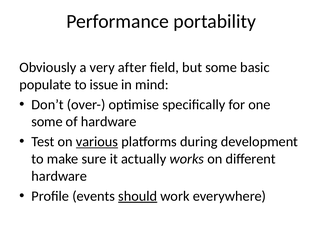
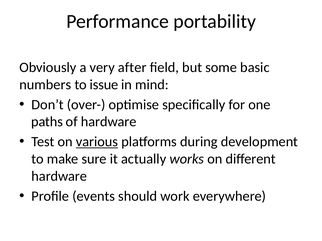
populate: populate -> numbers (45, 85)
some: some -> paths (47, 122)
should underline: present -> none (138, 196)
